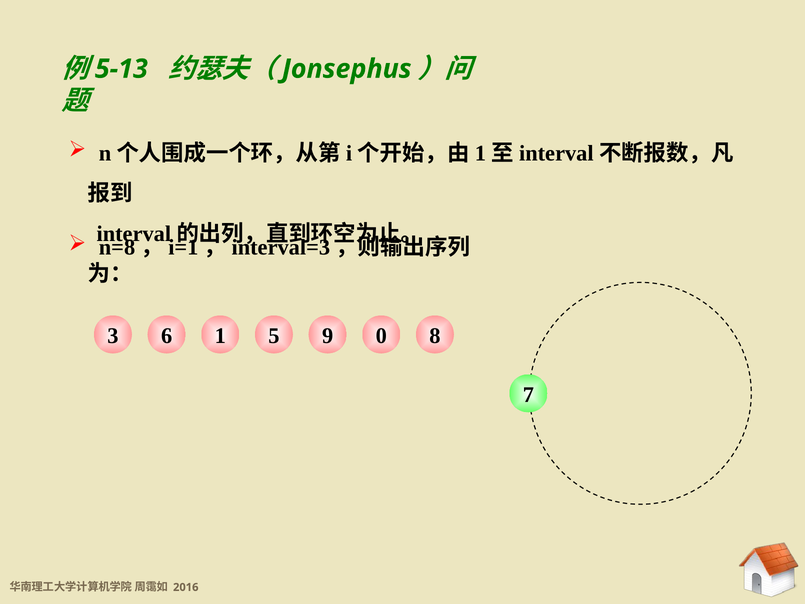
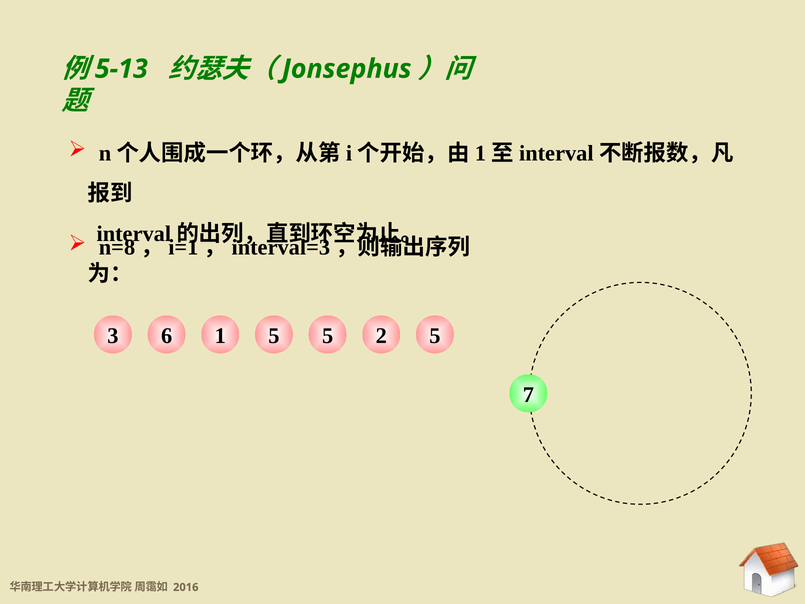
1 9: 9 -> 5 (328, 336)
0: 0 -> 2 (381, 336)
3 8: 8 -> 5 (435, 336)
